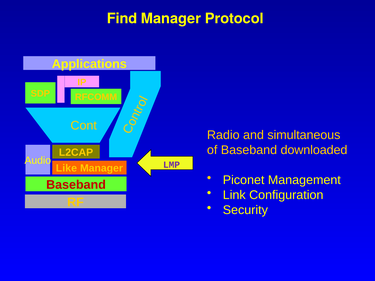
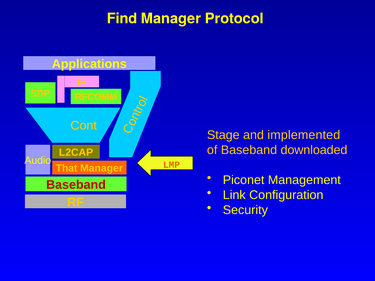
Radio: Radio -> Stage (223, 135)
simultaneous: simultaneous -> implemented (304, 135)
LMP colour: purple -> orange (172, 165)
Like: Like -> That (67, 168)
